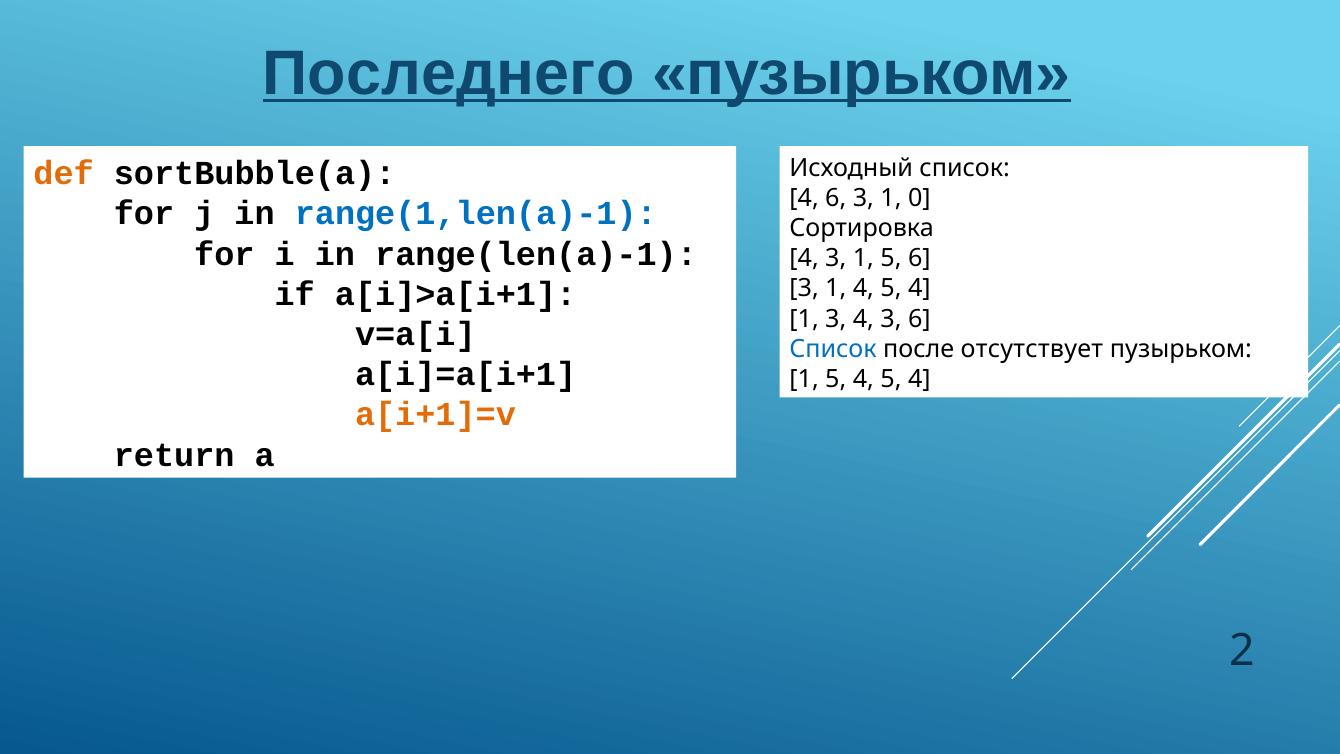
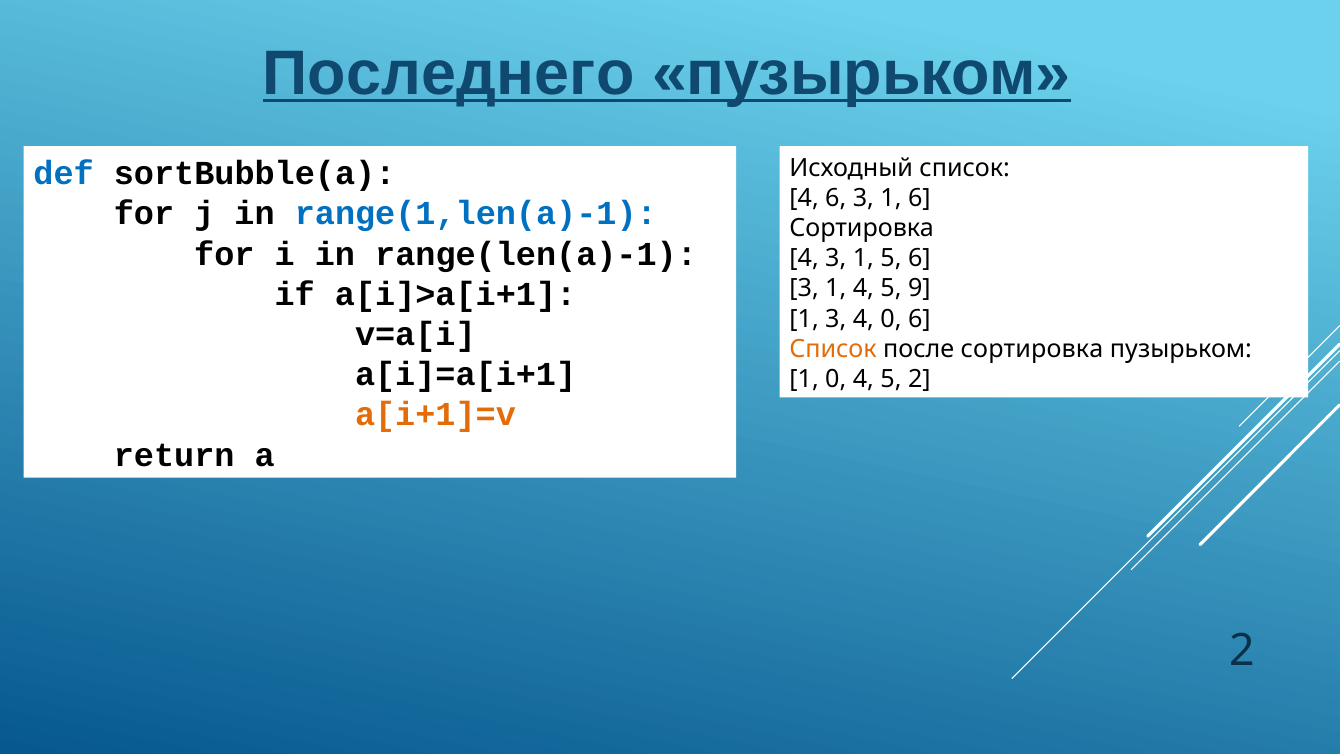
def colour: orange -> blue (64, 173)
1 0: 0 -> 6 (919, 198)
1 4 5 4: 4 -> 9 (919, 288)
3 4 3: 3 -> 0 (891, 319)
Список colour: blue -> orange (833, 349)
после отсутствует: отсутствует -> сортировка (1032, 349)
5: 5 -> 0 (836, 379)
4: 4 -> 2 (919, 379)
